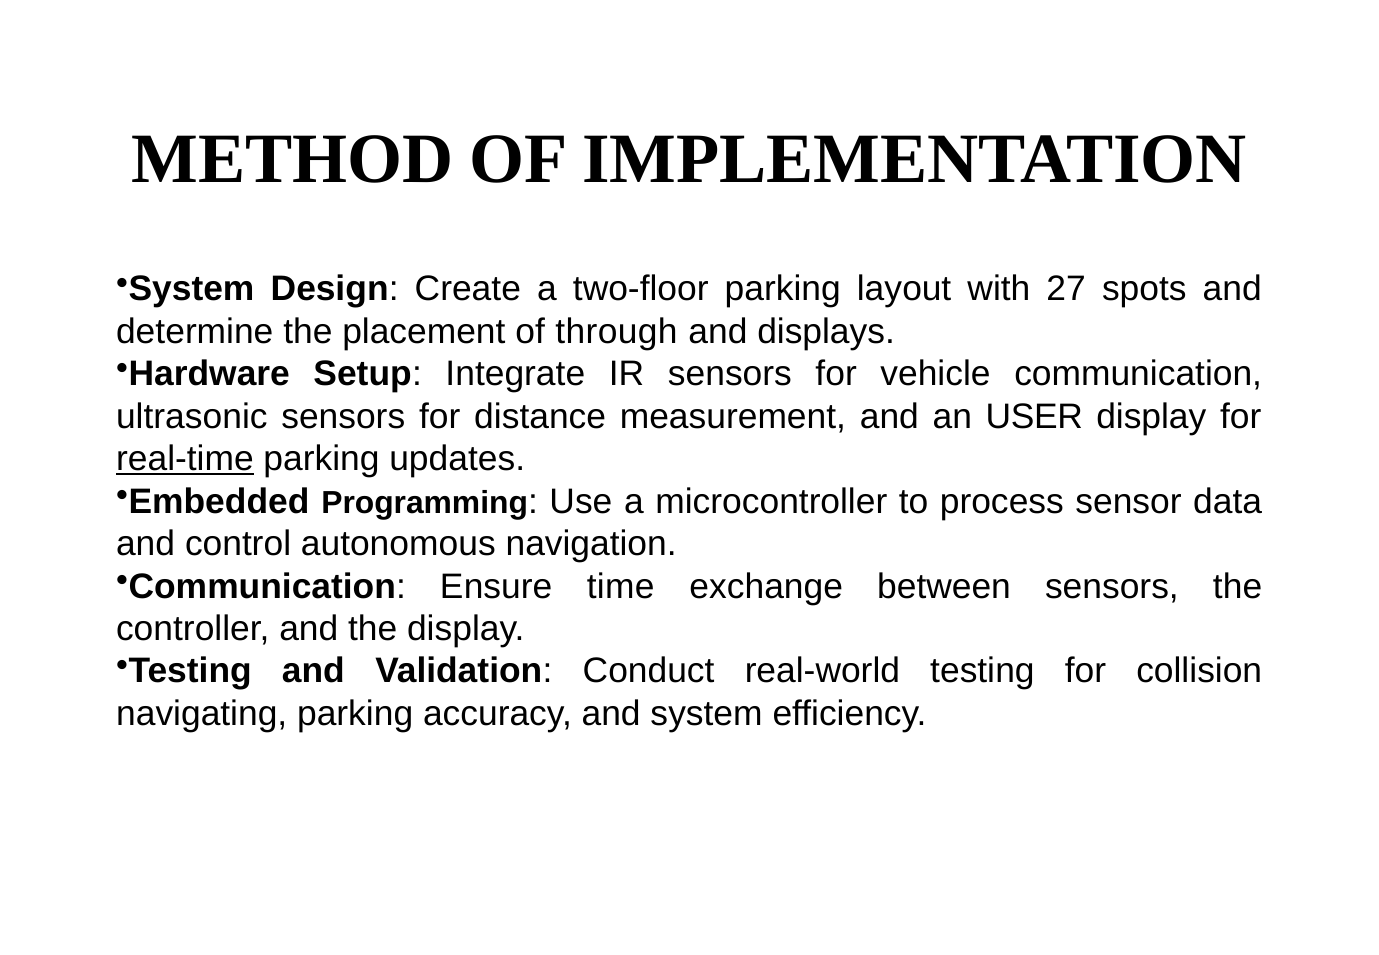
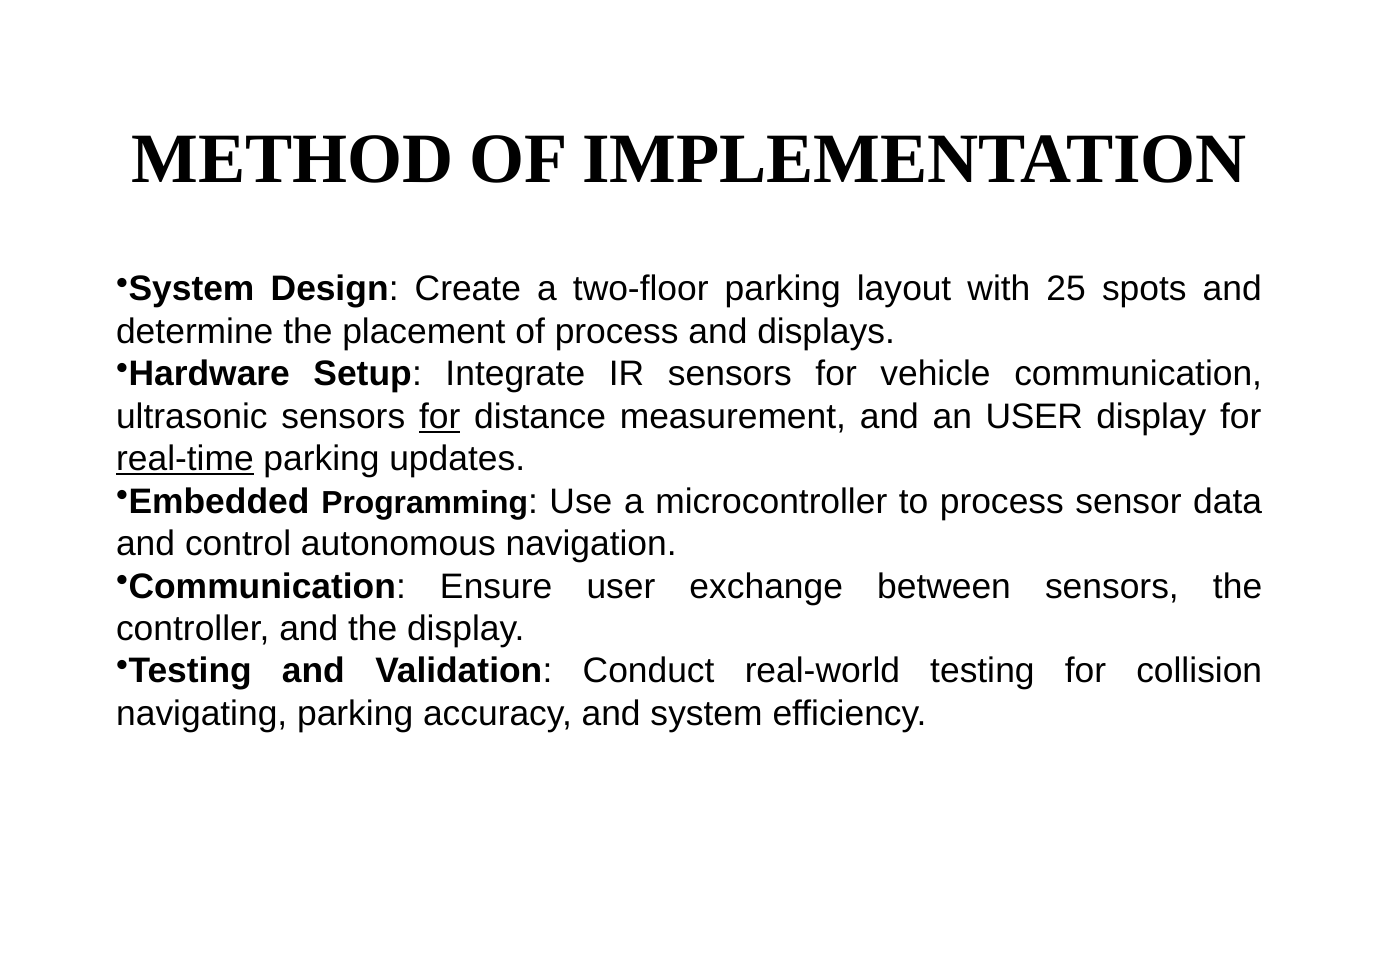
27: 27 -> 25 (1066, 289)
of through: through -> process (617, 332)
for underline: none -> present (440, 416)
Ensure time: time -> user (621, 586)
